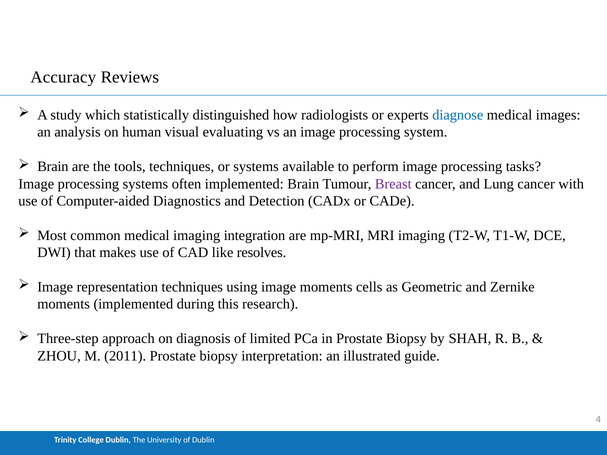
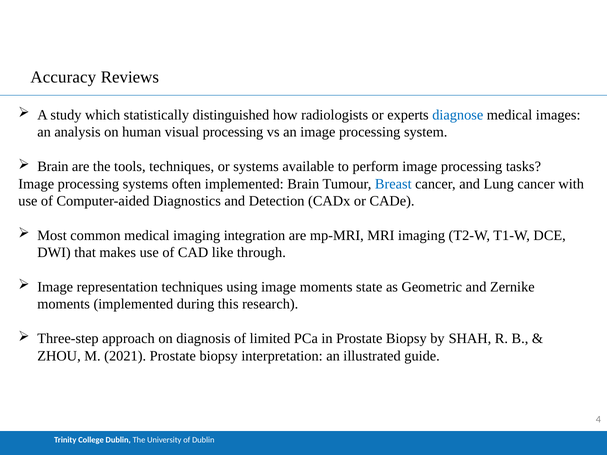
visual evaluating: evaluating -> processing (233, 132)
Breast colour: purple -> blue (393, 184)
resolves: resolves -> through (261, 253)
cells: cells -> state (369, 287)
2011: 2011 -> 2021 (125, 356)
